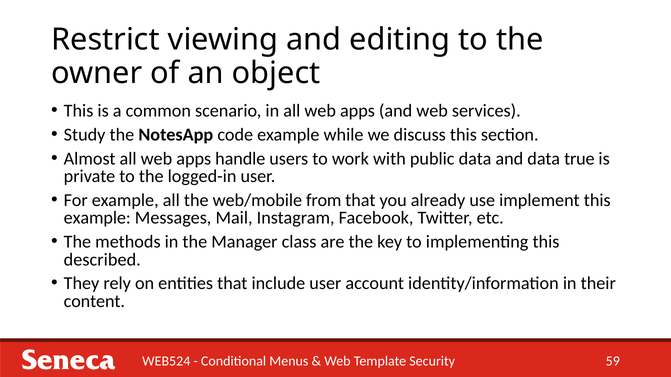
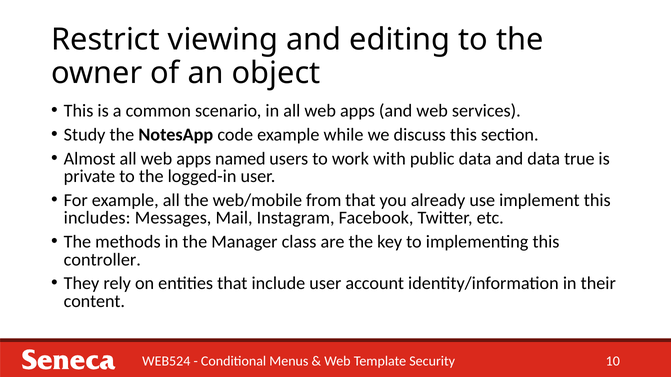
handle: handle -> named (240, 159)
example: example -> includes (97, 218)
described: described -> controller (102, 260)
59: 59 -> 10 (613, 362)
